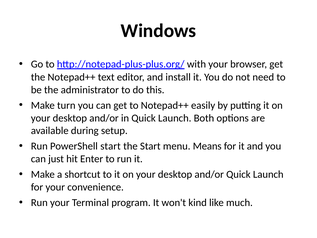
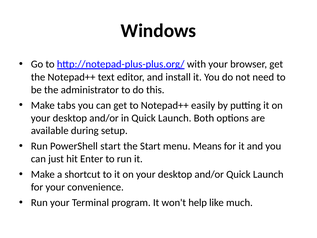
turn: turn -> tabs (66, 105)
kind: kind -> help (198, 202)
